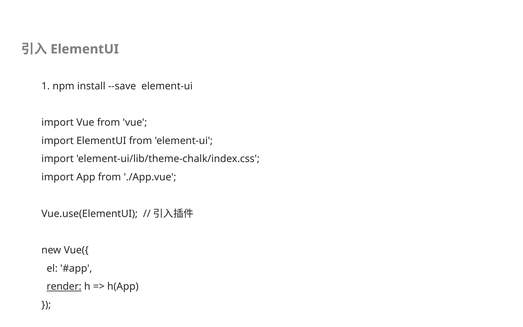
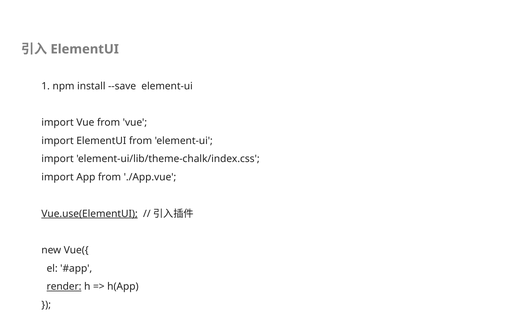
Vue.use(ElementUI underline: none -> present (90, 214)
